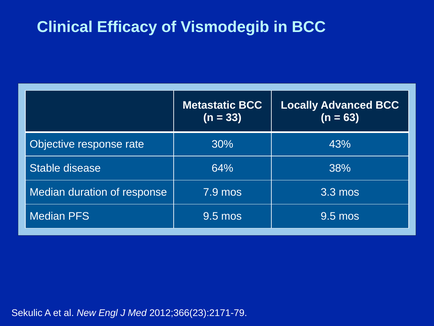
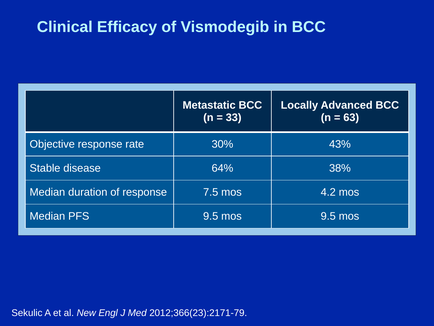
7.9: 7.9 -> 7.5 (211, 192)
3.3: 3.3 -> 4.2 (328, 192)
